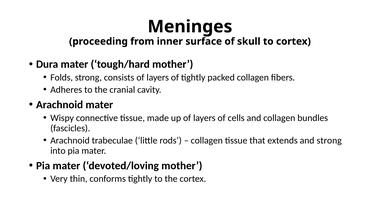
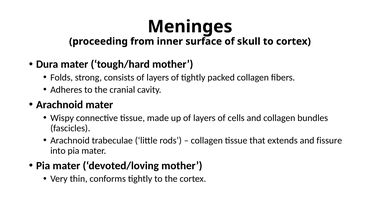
and strong: strong -> fissure (329, 140)
